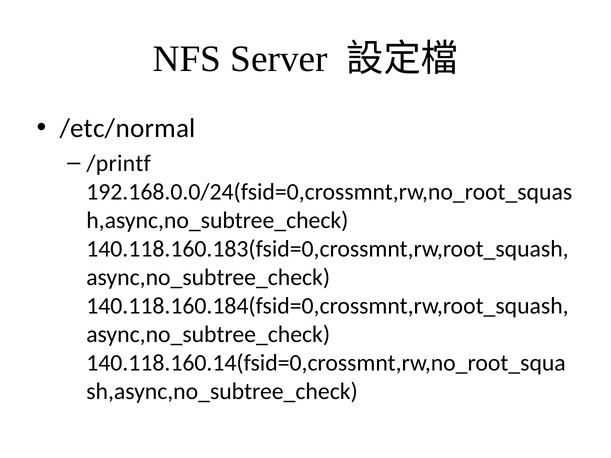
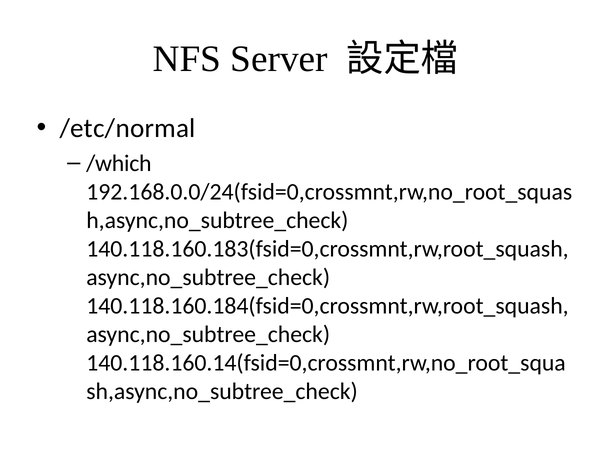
/printf: /printf -> /which (119, 163)
